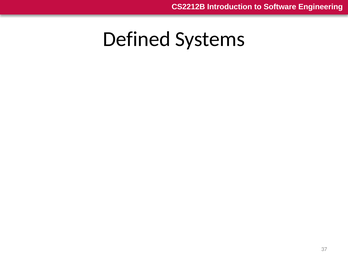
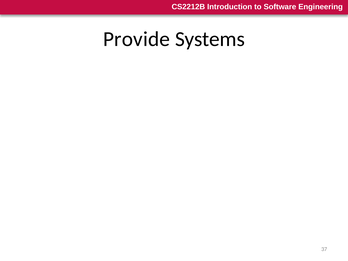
Defined: Defined -> Provide (137, 39)
